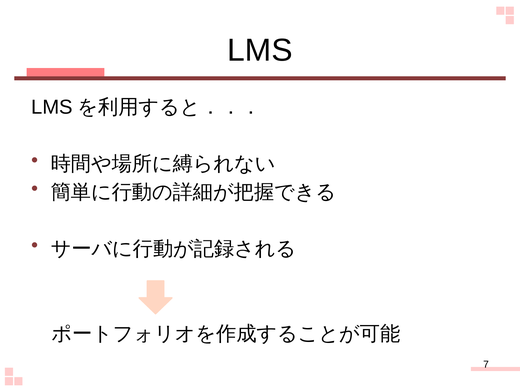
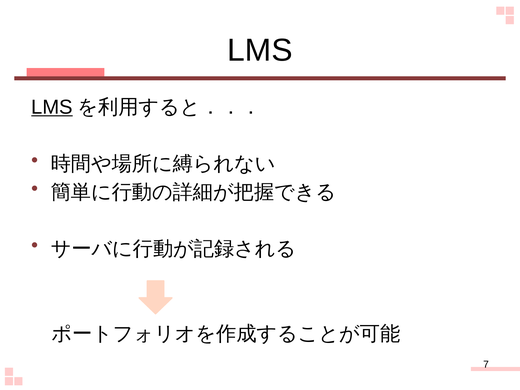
LMS underline: none -> present (52, 107)
